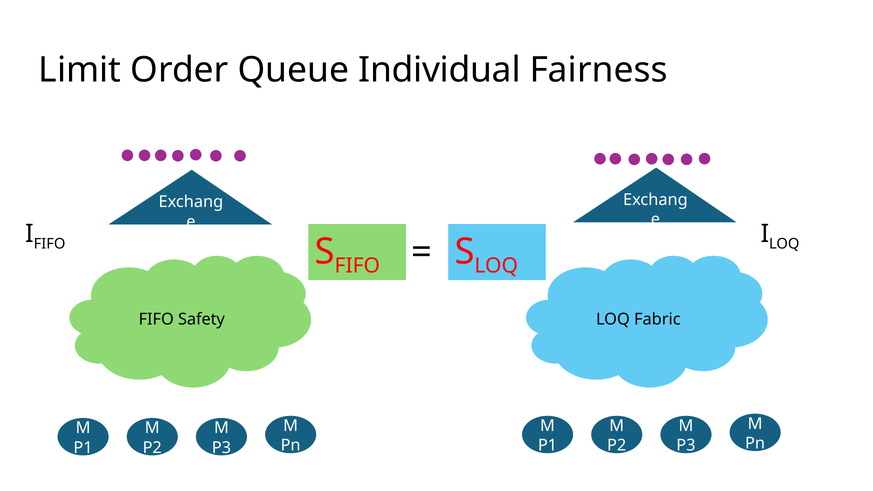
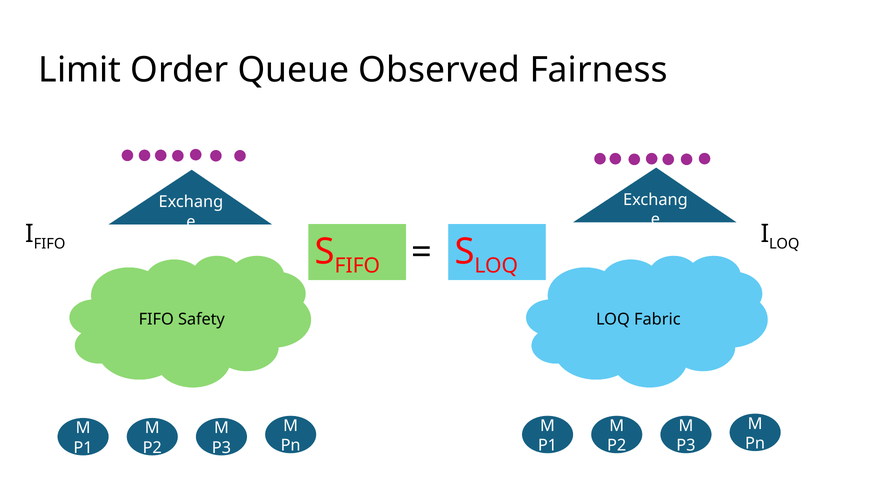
Individual: Individual -> Observed (439, 70)
